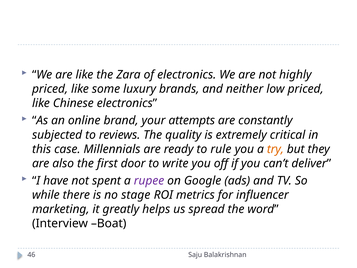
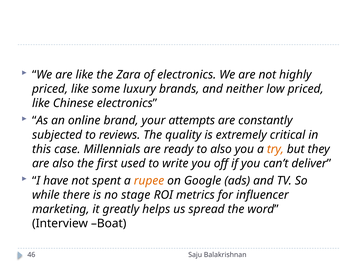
to rule: rule -> also (221, 149)
door: door -> used (133, 163)
rupee colour: purple -> orange (149, 181)
